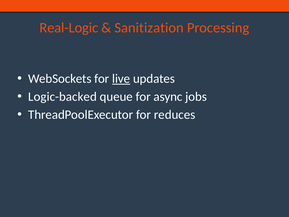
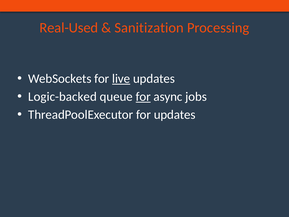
Real-Logic: Real-Logic -> Real-Used (69, 28)
for underline: none -> present (143, 97)
for reduces: reduces -> updates (175, 115)
